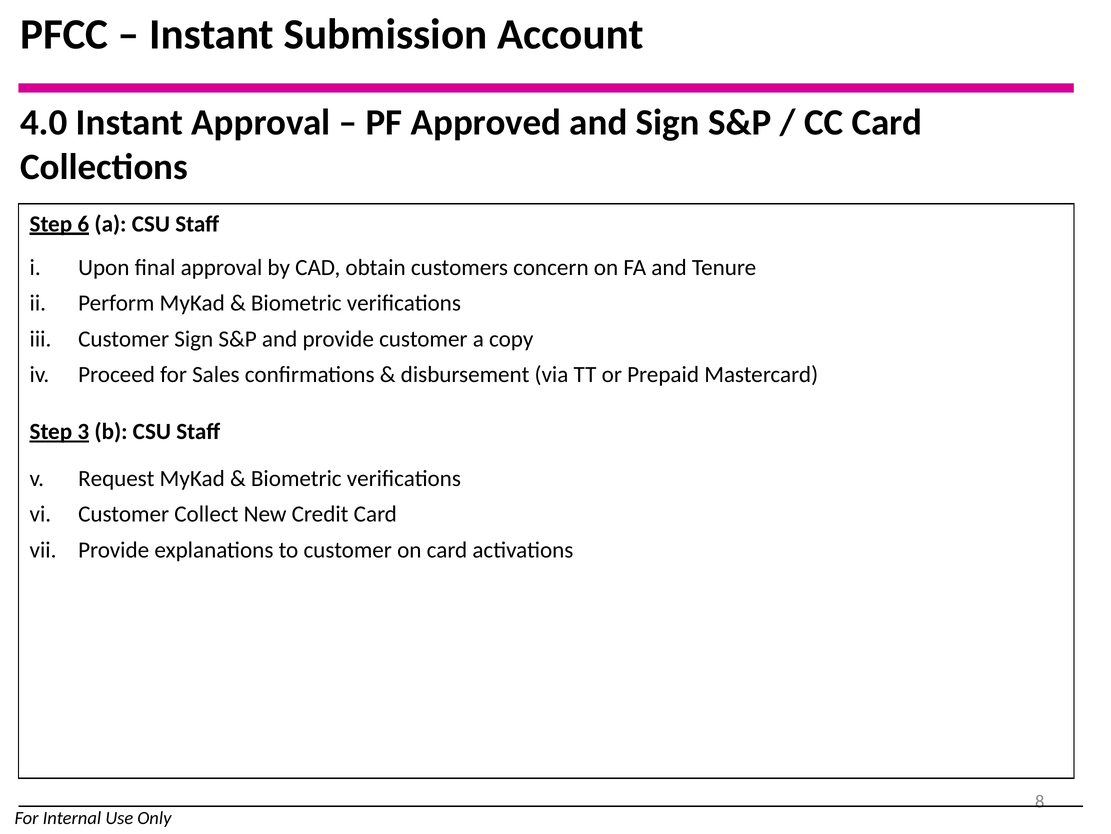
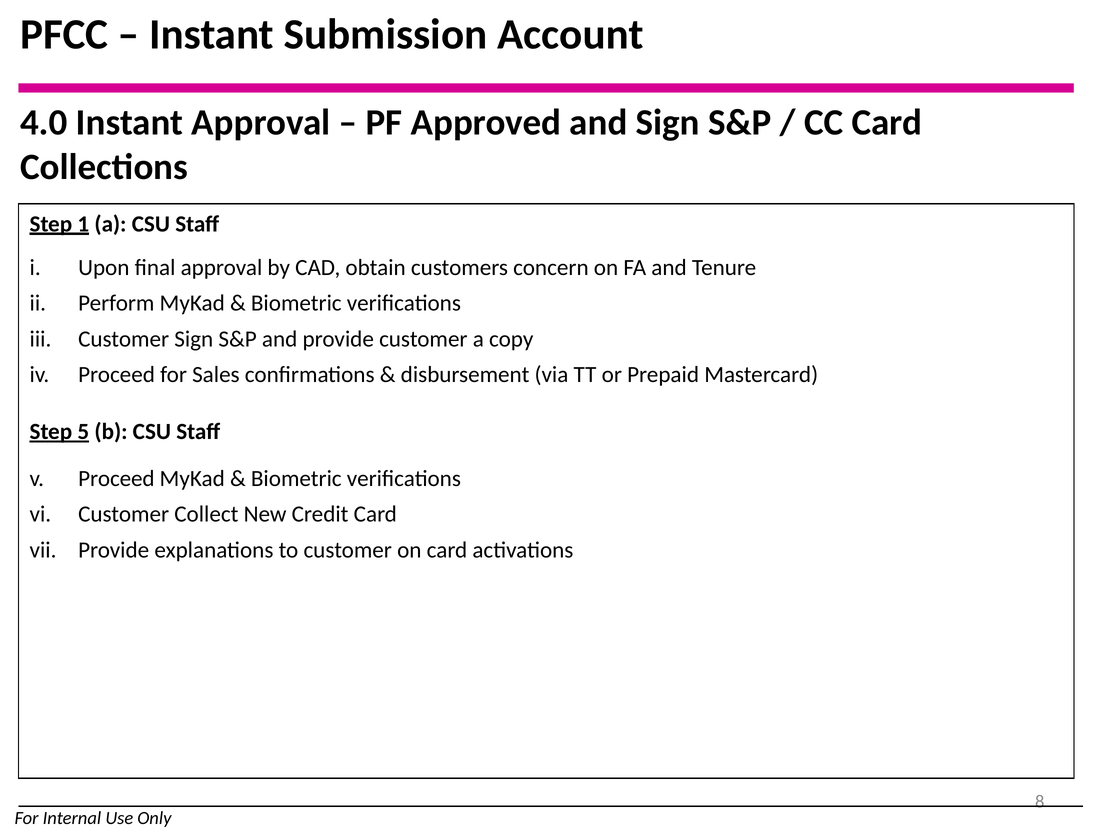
6: 6 -> 1 (83, 224)
3: 3 -> 5 (83, 431)
Request: Request -> Proceed (116, 478)
